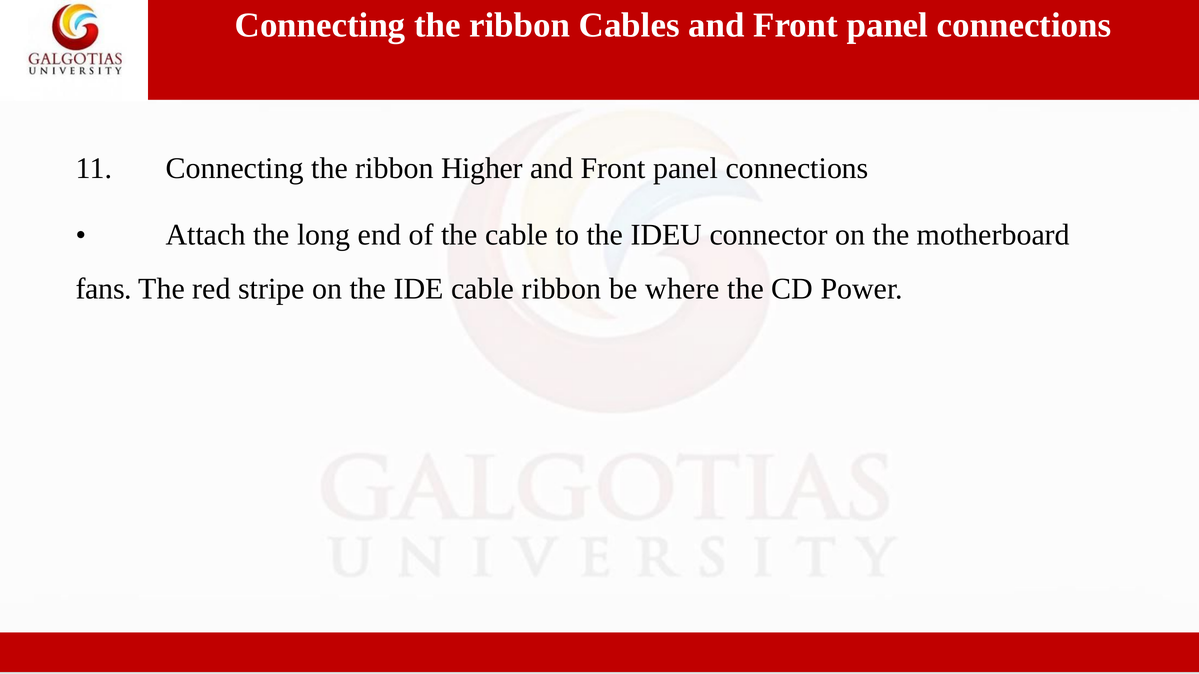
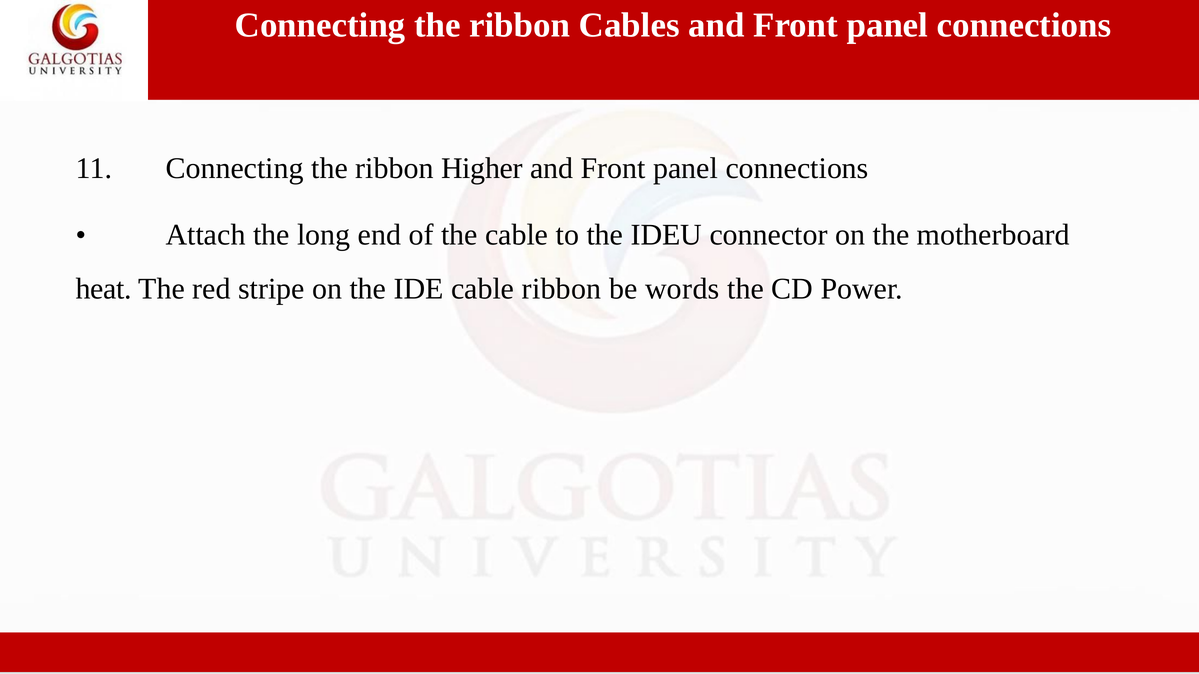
fans: fans -> heat (104, 289)
where: where -> words (682, 289)
